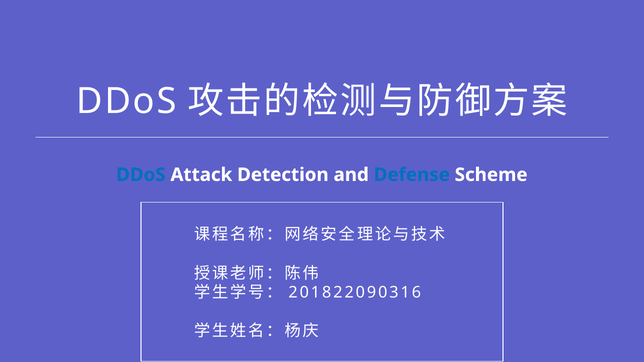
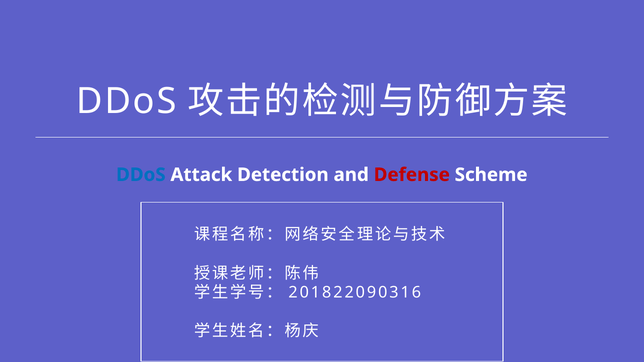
Defense colour: blue -> red (412, 175)
